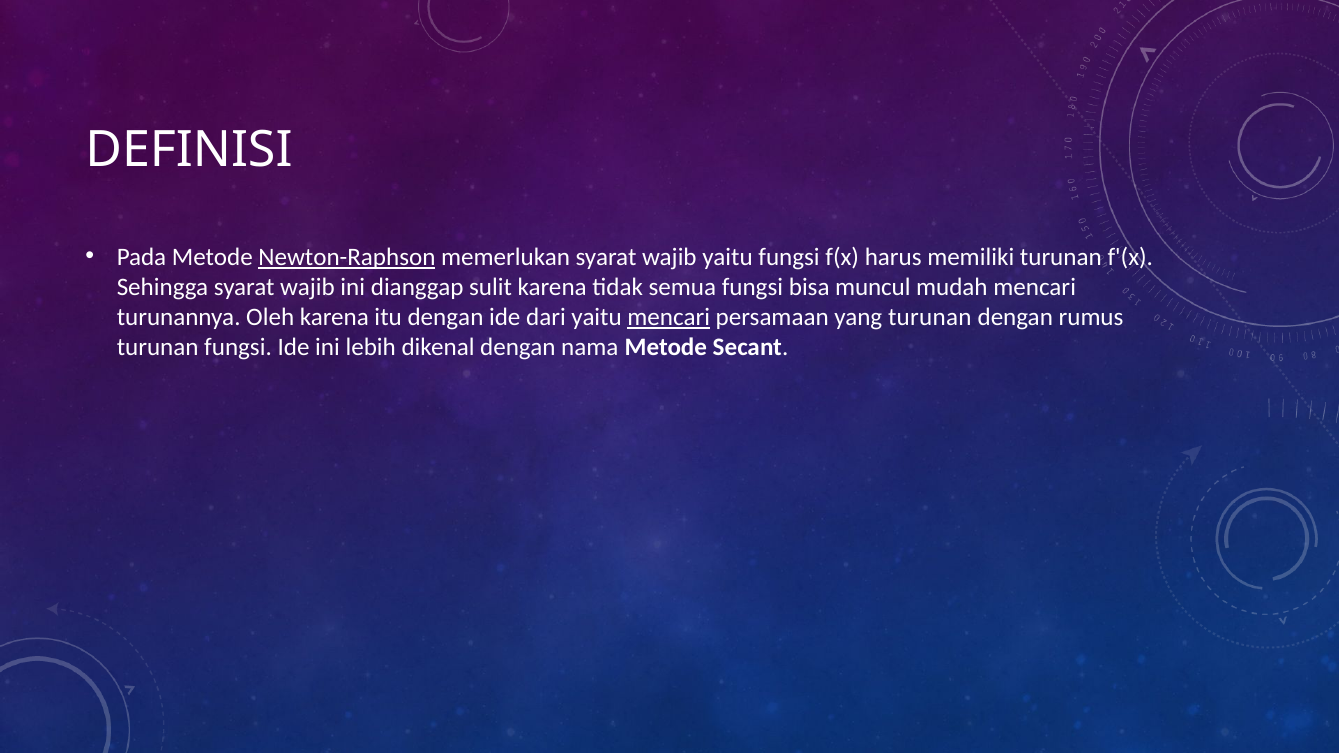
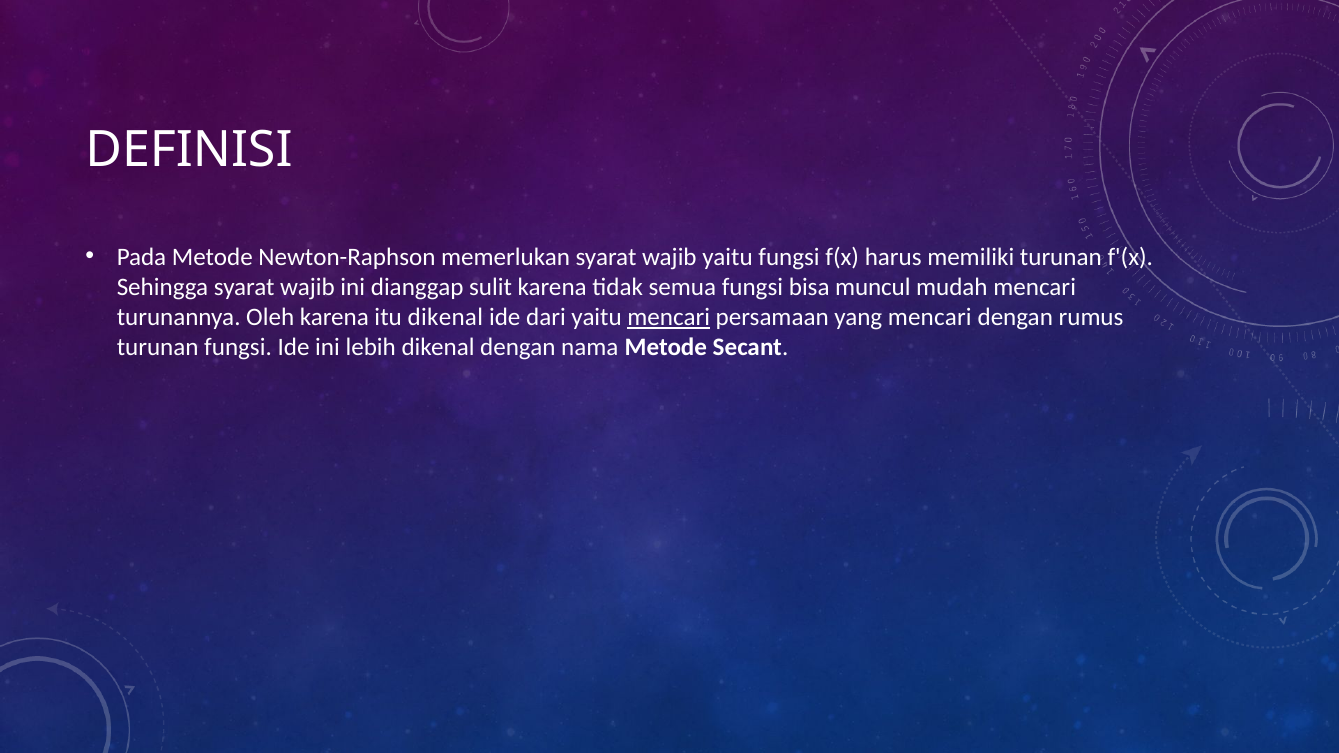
Newton-Raphson underline: present -> none (347, 257)
itu dengan: dengan -> dikenal (445, 317)
yang turunan: turunan -> mencari (930, 317)
